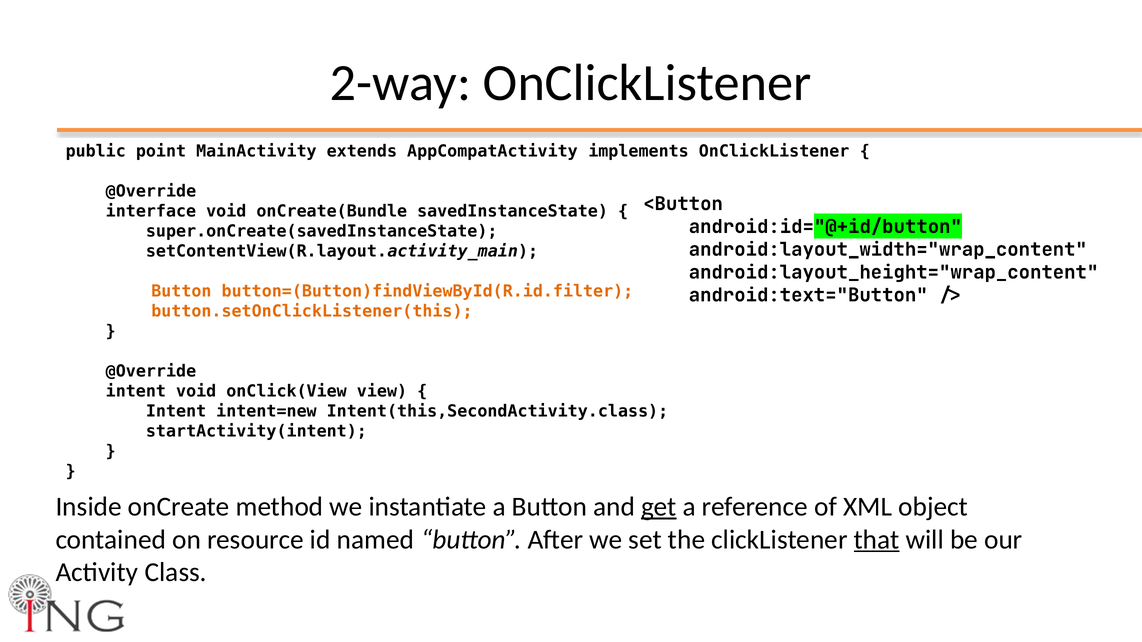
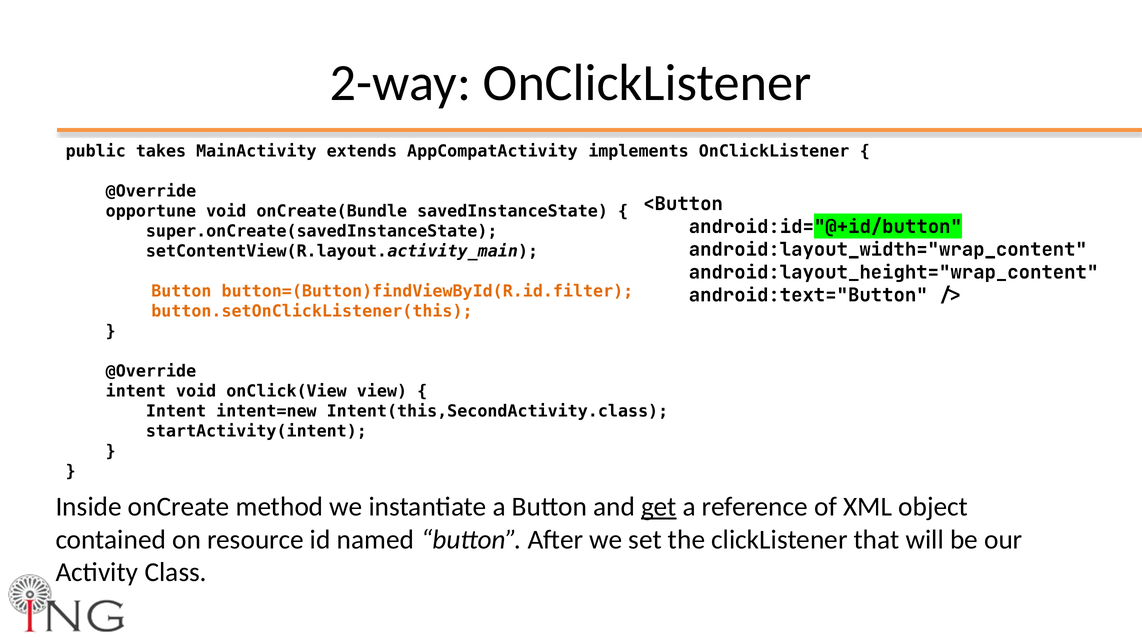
point: point -> takes (161, 151)
interface: interface -> opportune (151, 211)
that underline: present -> none (877, 540)
